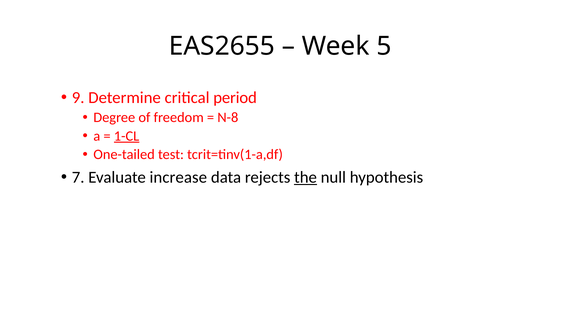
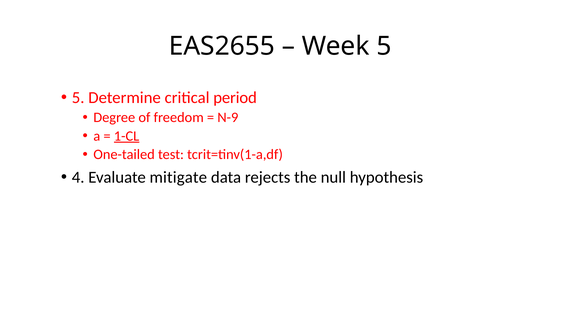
9: 9 -> 5 (78, 98)
N-8: N-8 -> N-9 (228, 118)
7: 7 -> 4 (78, 178)
increase: increase -> mitigate (178, 178)
the underline: present -> none (306, 178)
